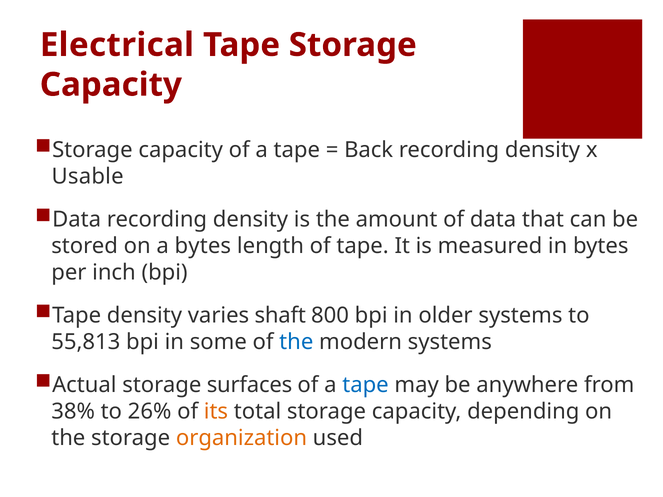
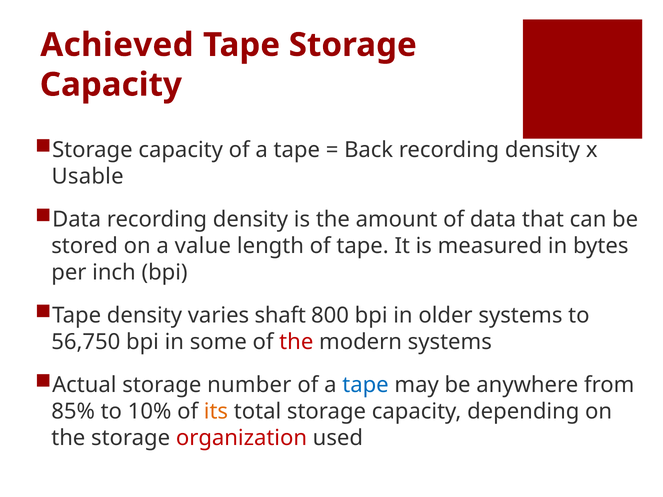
Electrical: Electrical -> Achieved (117, 45)
a bytes: bytes -> value (203, 246)
55,813: 55,813 -> 56,750 (86, 342)
the colour: blue -> red (296, 342)
surfaces: surfaces -> number (249, 385)
38%: 38% -> 85% (73, 412)
26%: 26% -> 10% (150, 412)
organization colour: orange -> red (242, 438)
